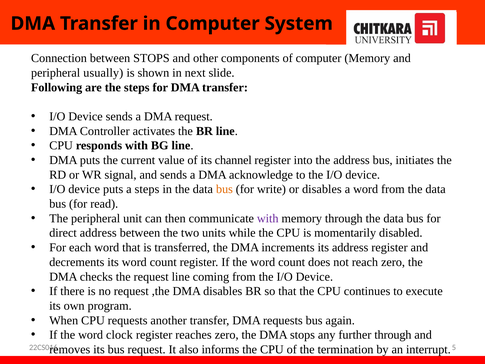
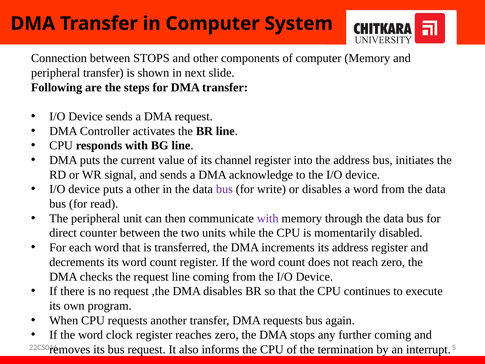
peripheral usually: usually -> transfer (103, 73)
a steps: steps -> other (147, 189)
bus colour: orange -> purple (224, 189)
direct address: address -> counter (98, 233)
further through: through -> coming (393, 335)
